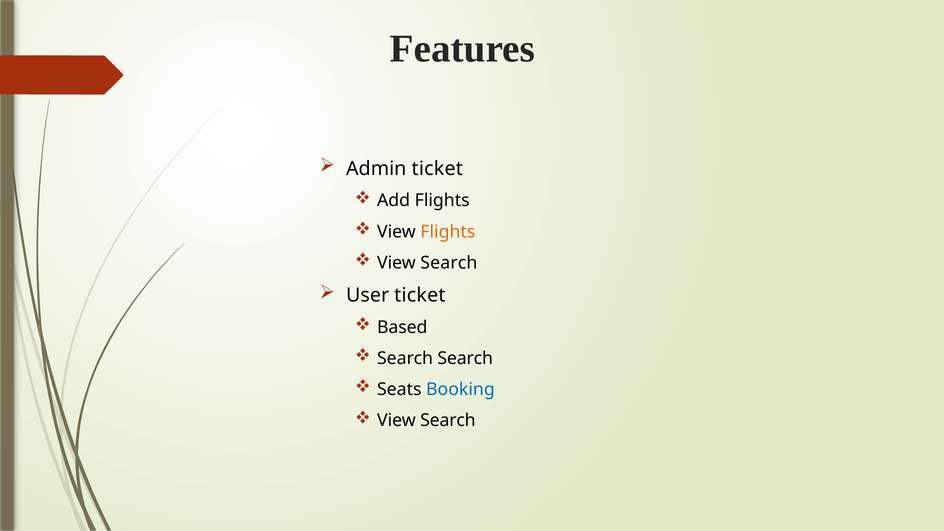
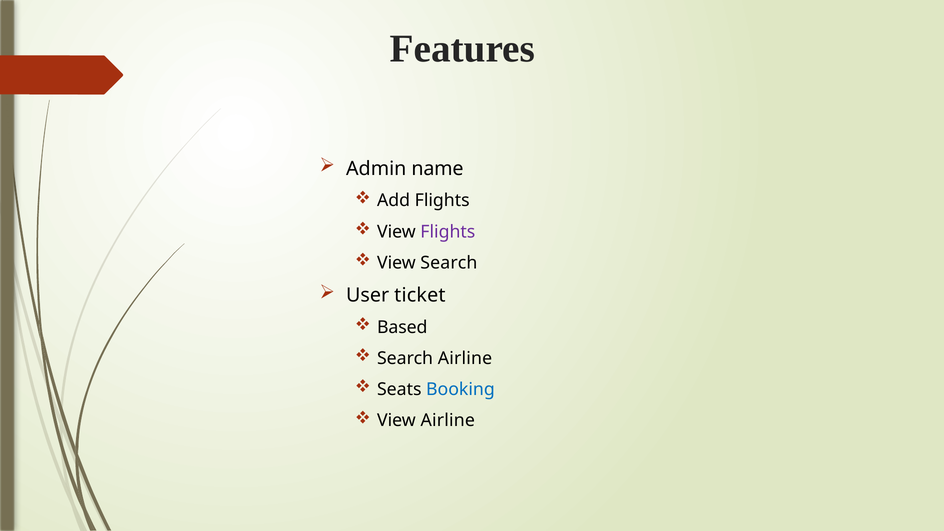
Admin ticket: ticket -> name (437, 169)
Flights colour: orange -> purple (448, 232)
Search Search: Search -> Airline (465, 358)
Search: Search -> Airline (448, 421)
